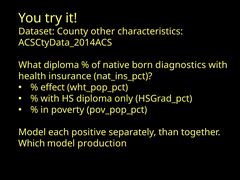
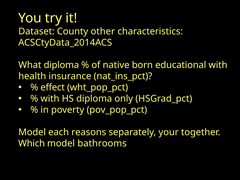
diagnostics: diagnostics -> educational (181, 65)
positive: positive -> reasons (89, 132)
than: than -> your (169, 132)
production: production -> bathrooms (102, 144)
